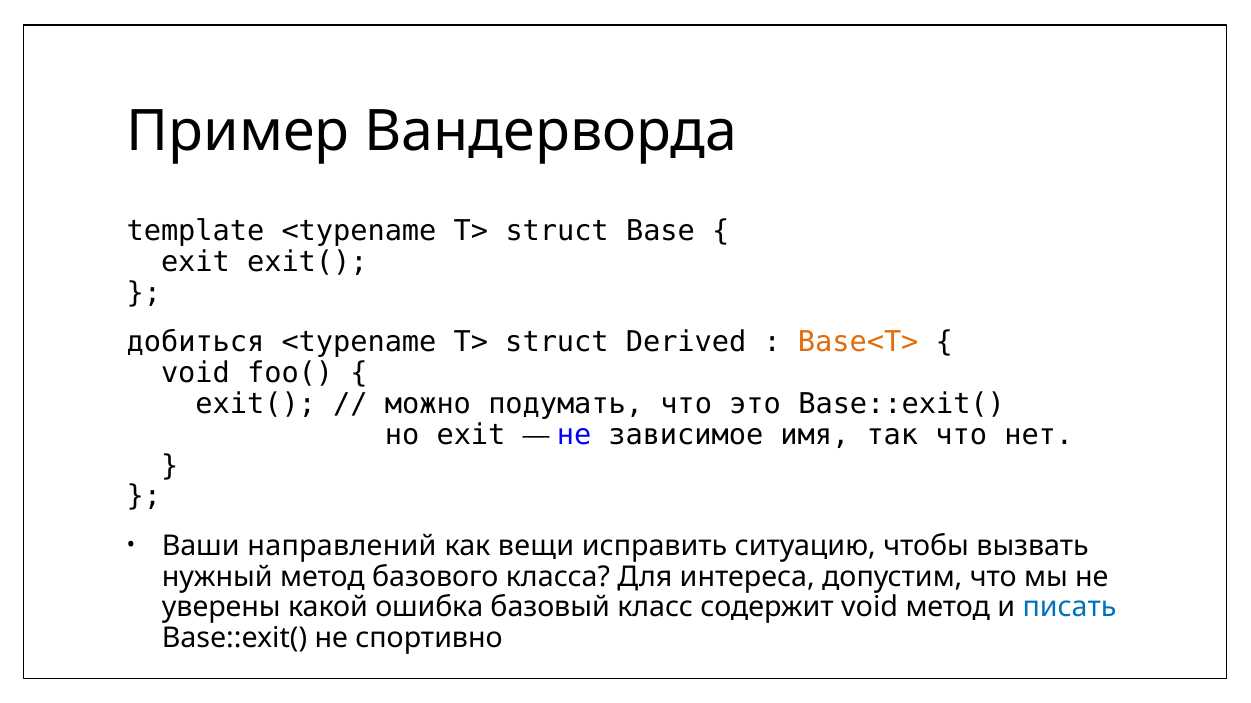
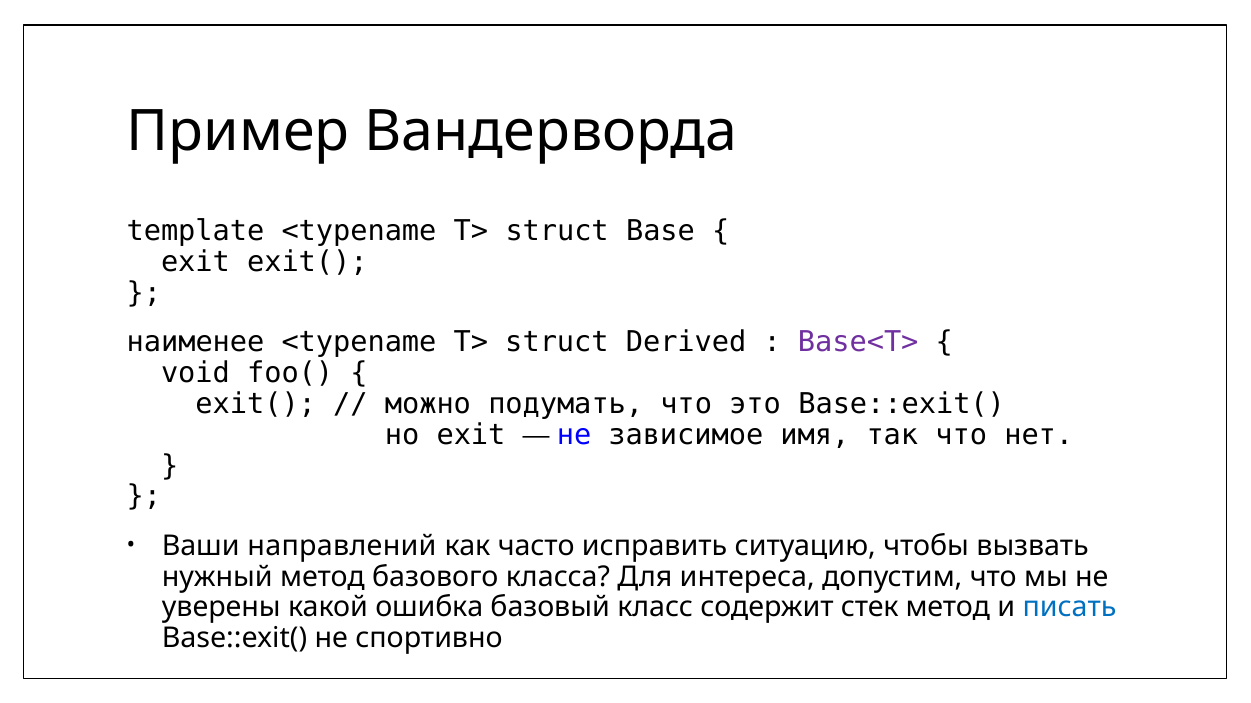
добиться: добиться -> наименее (196, 342)
Base<T> colour: orange -> purple (858, 342)
вещи: вещи -> часто (536, 546)
содержит void: void -> стек (870, 608)
